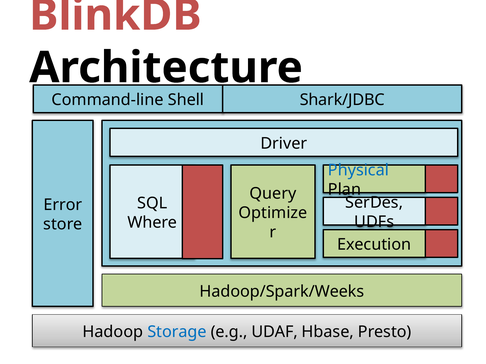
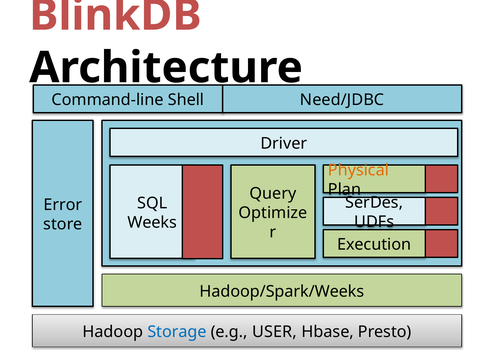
Shark/JDBC: Shark/JDBC -> Need/JDBC (342, 100)
Physical colour: blue -> orange (359, 170)
Where: Where -> Weeks (152, 223)
UDAF: UDAF -> USER (274, 332)
